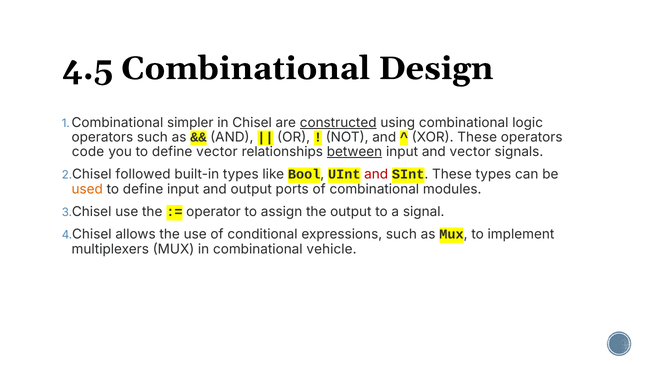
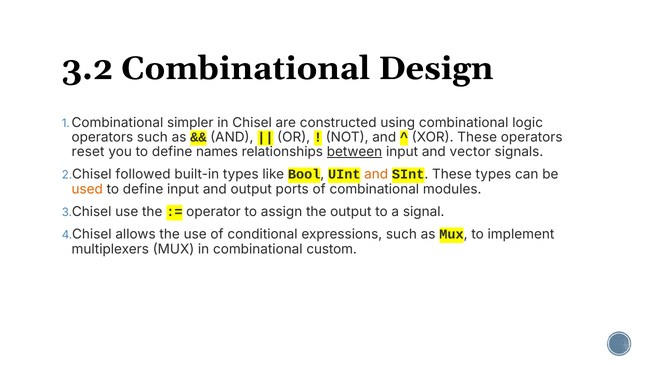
4.5: 4.5 -> 3.2 (87, 68)
constructed underline: present -> none (338, 123)
code: code -> reset (88, 152)
define vector: vector -> names (217, 152)
and colour: red -> orange (376, 175)
vehicle: vehicle -> custom (332, 249)
